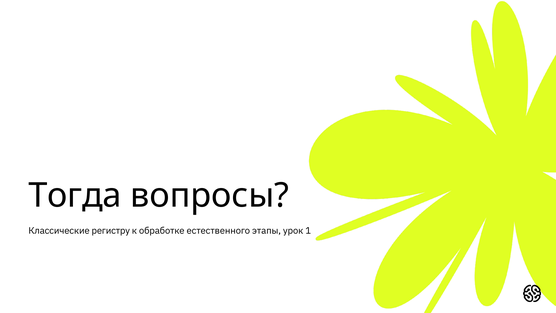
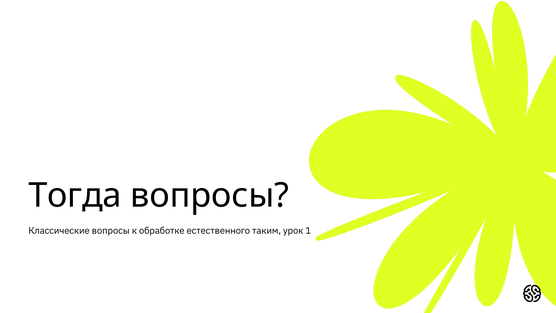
Классические регистру: регистру -> вопросы (111, 231)
этапы: этапы -> таким (267, 231)
